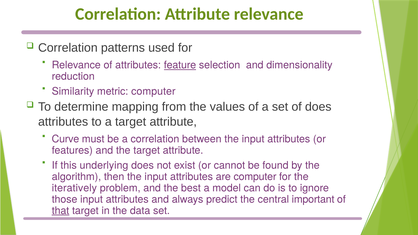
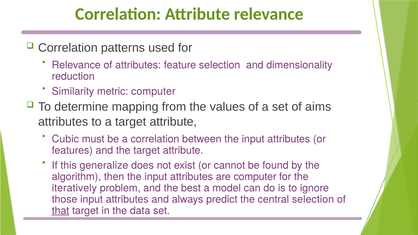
feature underline: present -> none (180, 65)
of does: does -> aims (318, 107)
Curve: Curve -> Cubic (65, 139)
underlying: underlying -> generalize (104, 166)
central important: important -> selection (313, 199)
